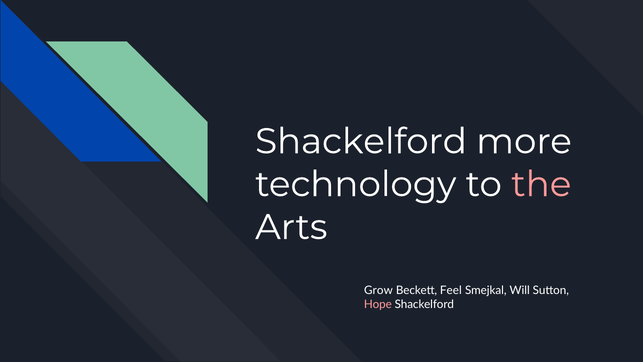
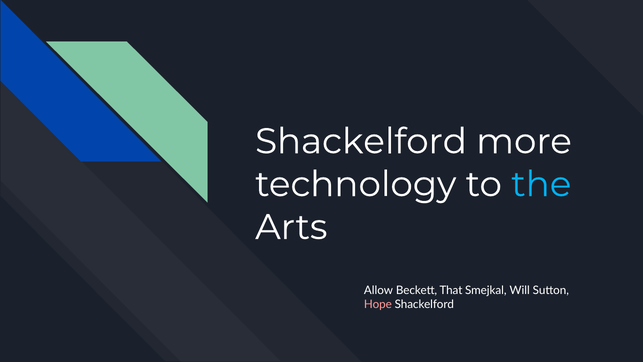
the colour: pink -> light blue (541, 184)
Grow: Grow -> Allow (378, 290)
Feel: Feel -> That (451, 290)
